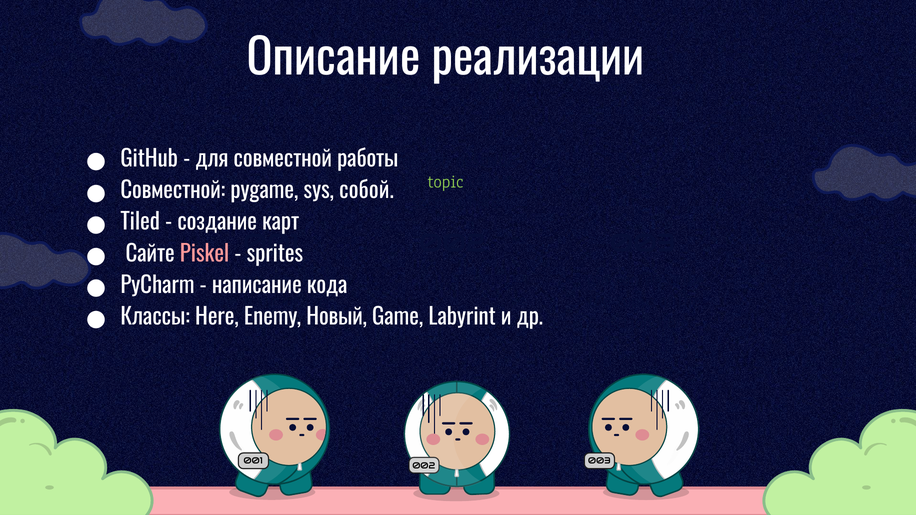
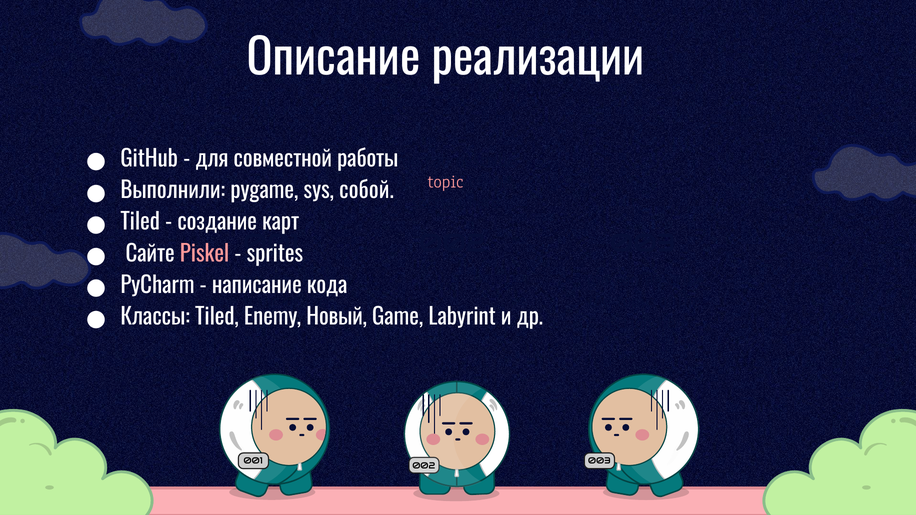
topic colour: light green -> pink (446, 182)
Совместной: Совместной -> Выполнили (173, 191)
Классы Here: Here -> Tiled (217, 317)
